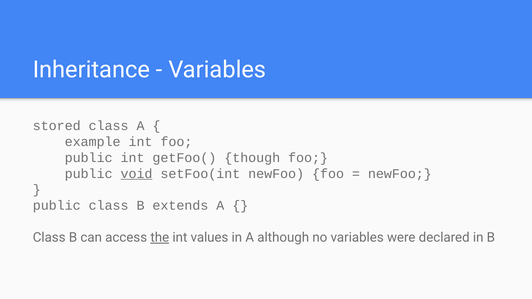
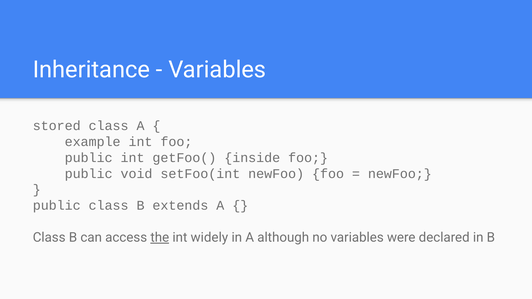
though: though -> inside (252, 158)
void underline: present -> none (137, 174)
values: values -> widely (209, 238)
